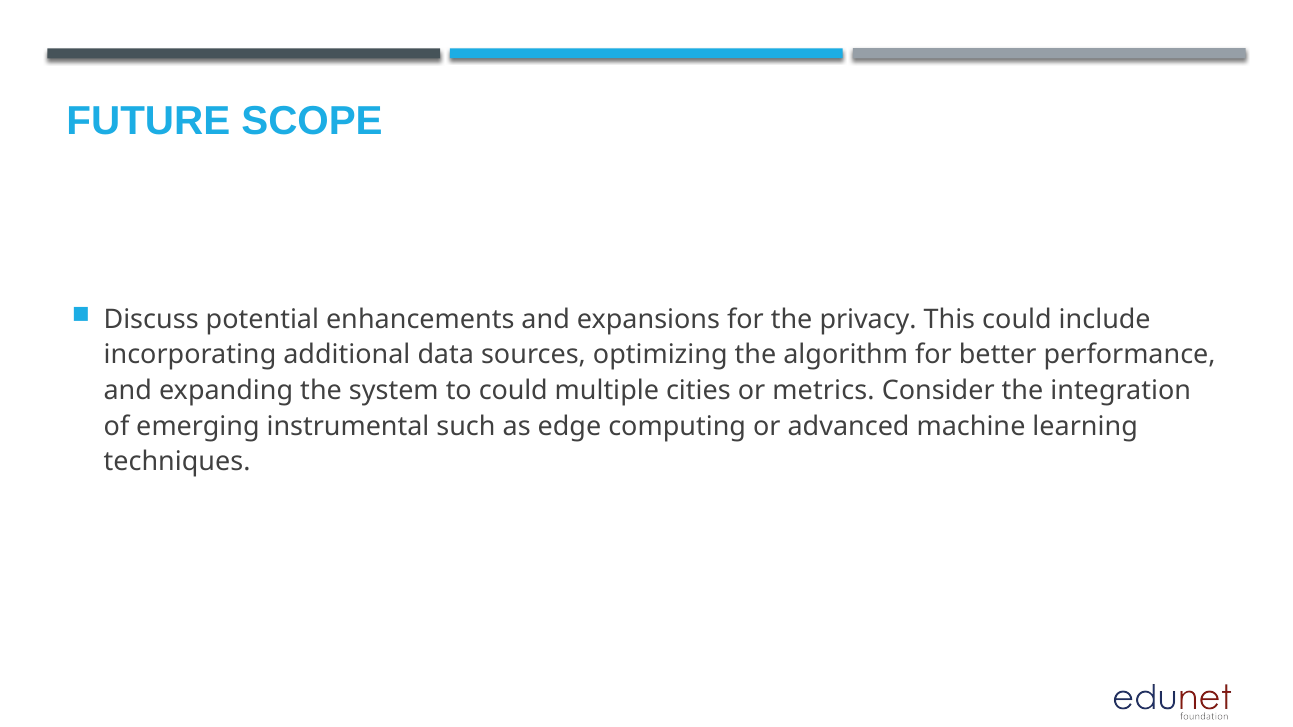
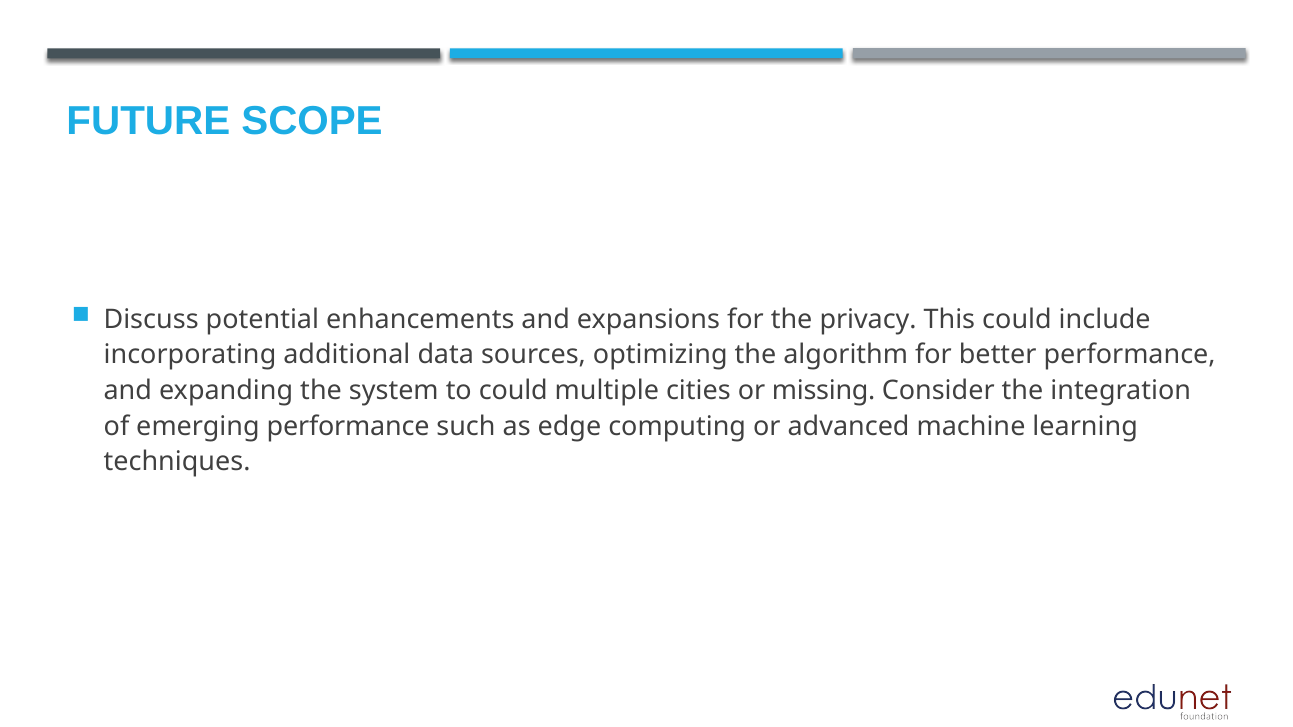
metrics: metrics -> missing (824, 391)
emerging instrumental: instrumental -> performance (348, 426)
